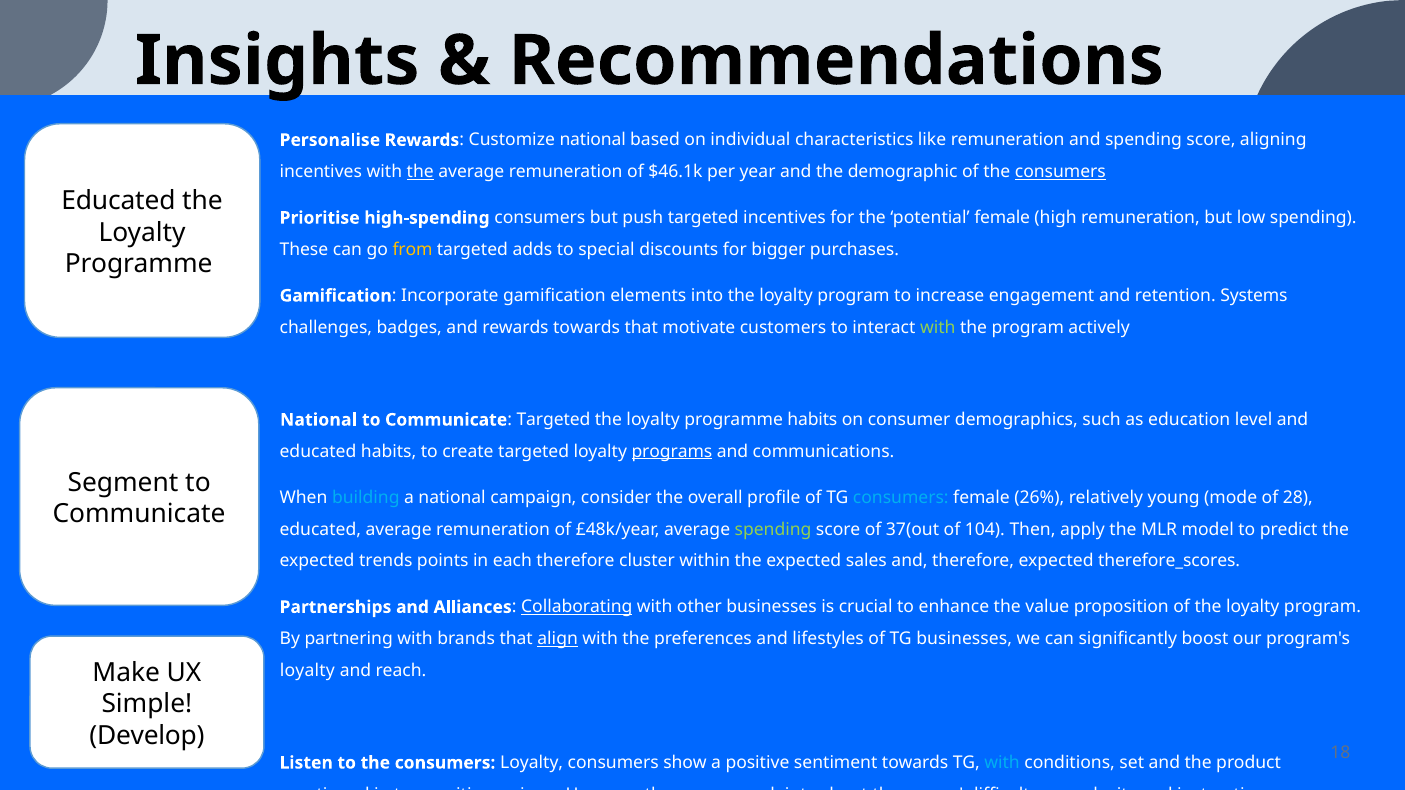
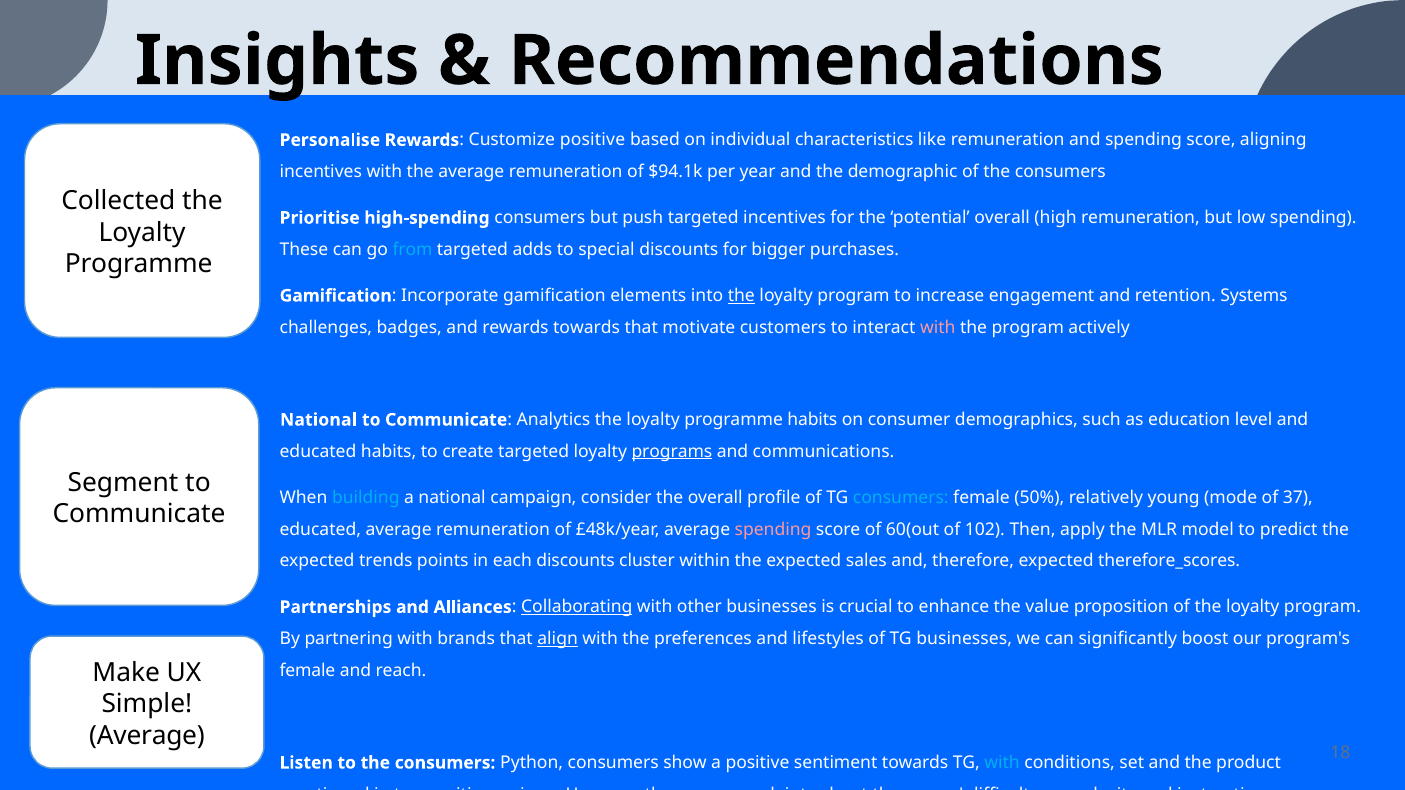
Customize national: national -> positive (593, 140)
the underline: present -> none (420, 172)
$46.1k: $46.1k -> $94.1k (675, 172)
consumers underline: present -> none (1060, 172)
Educated: Educated -> Collected (118, 201)
potential female: female -> overall (1002, 218)
from colour: yellow -> light blue (413, 250)
the underline: none -> present (741, 296)
with colour: light green -> pink (938, 327)
Communicate Targeted: Targeted -> Analytics (553, 420)
26%: 26% -> 50% (1039, 498)
28: 28 -> 37 (1298, 498)
spending colour: light green -> pink (773, 529)
37(out: 37(out -> 60(out (913, 529)
104: 104 -> 102 (985, 529)
each therefore: therefore -> discounts (576, 561)
loyalty: loyalty -> female (307, 671)
Develop: Develop -> Average (147, 736)
consumers Loyalty: Loyalty -> Python (532, 763)
